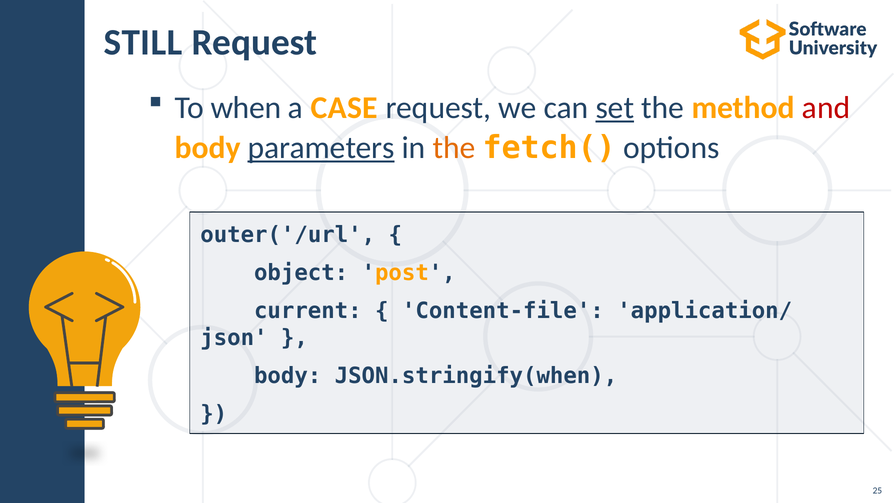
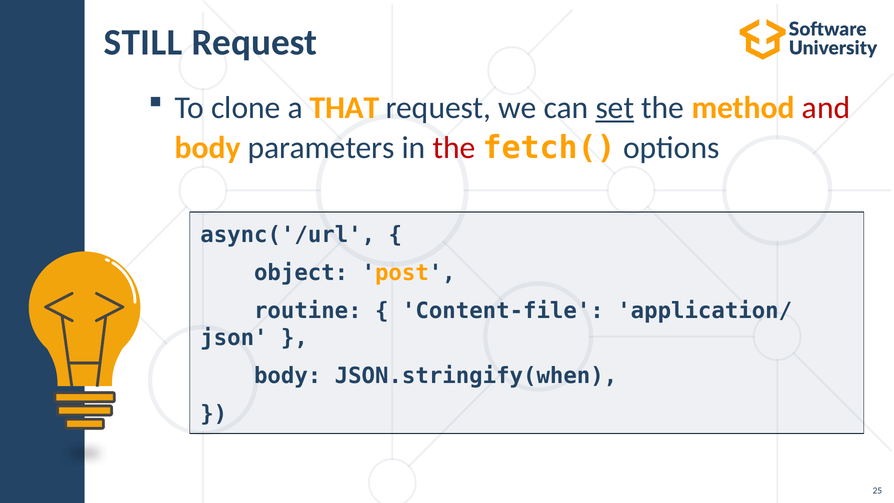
when: when -> clone (246, 108)
CASE: CASE -> THAT (344, 108)
parameters underline: present -> none (321, 148)
the colour: orange -> red (454, 148)
outer('/url: outer('/url -> async('/url (288, 235)
current: current -> routine (308, 311)
